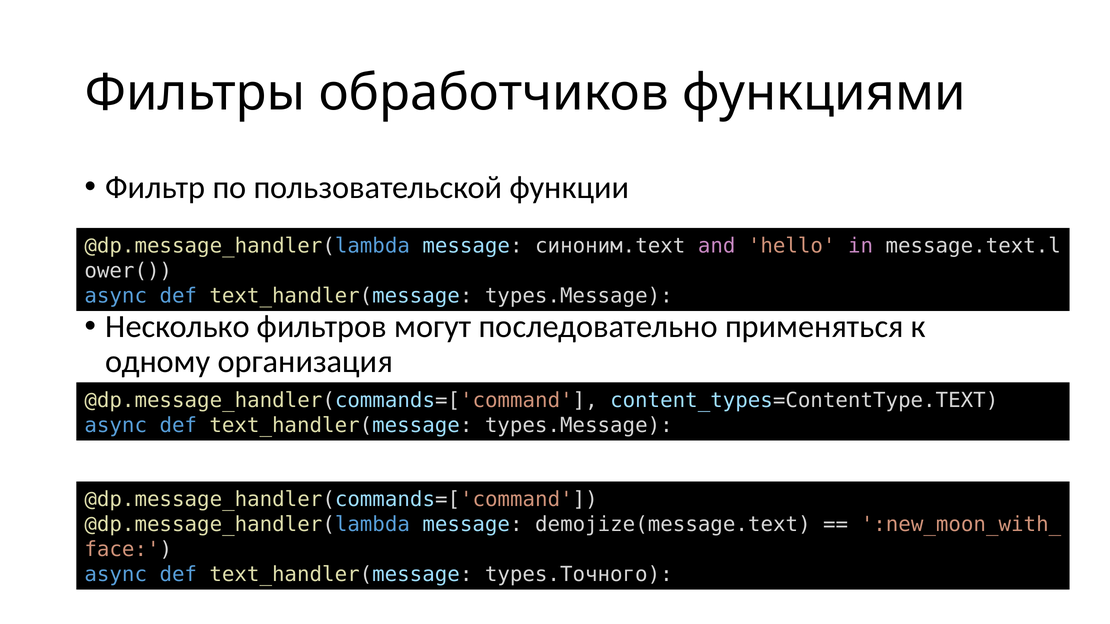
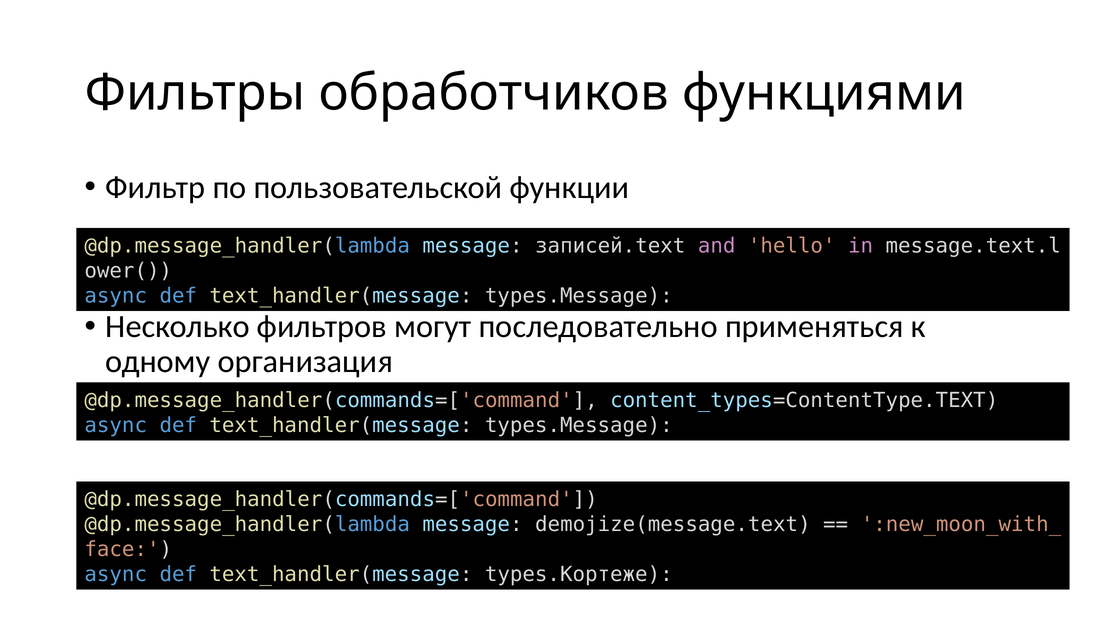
синоним.text: синоним.text -> записей.text (610, 246)
types.Точного: types.Точного -> types.Кортеже (579, 575)
